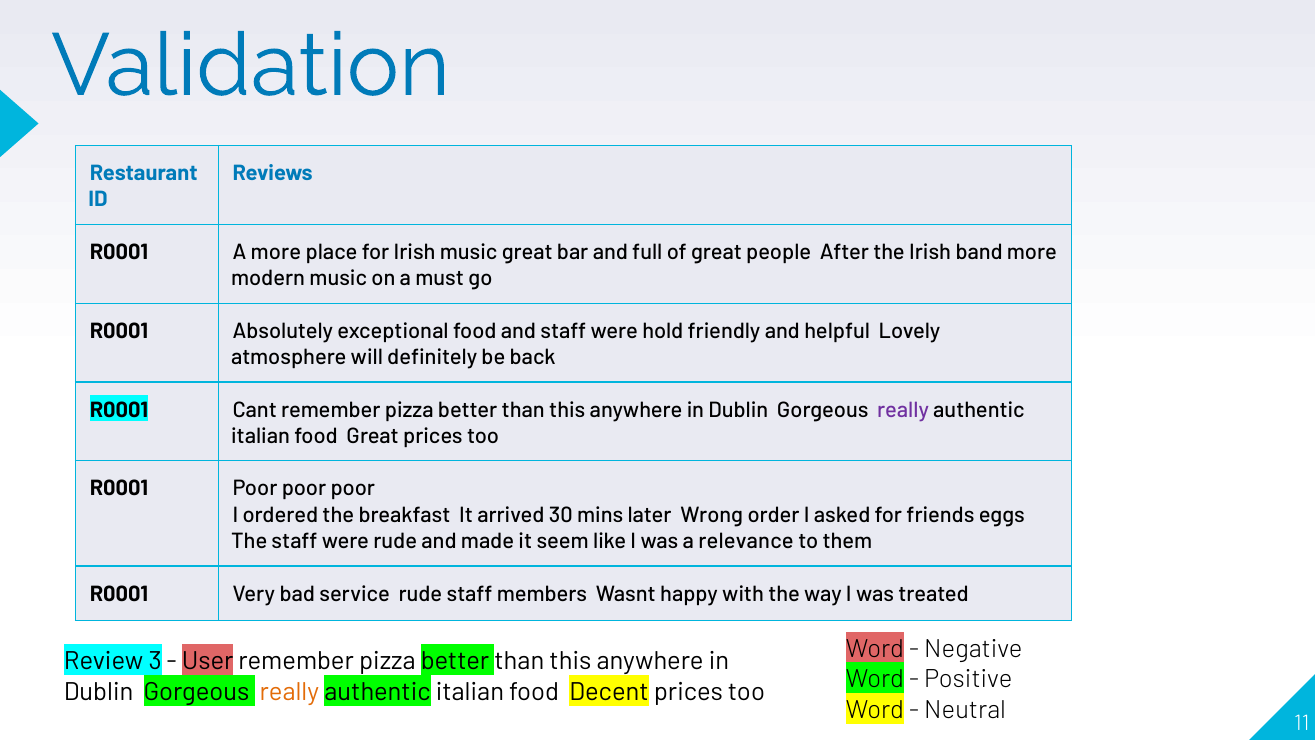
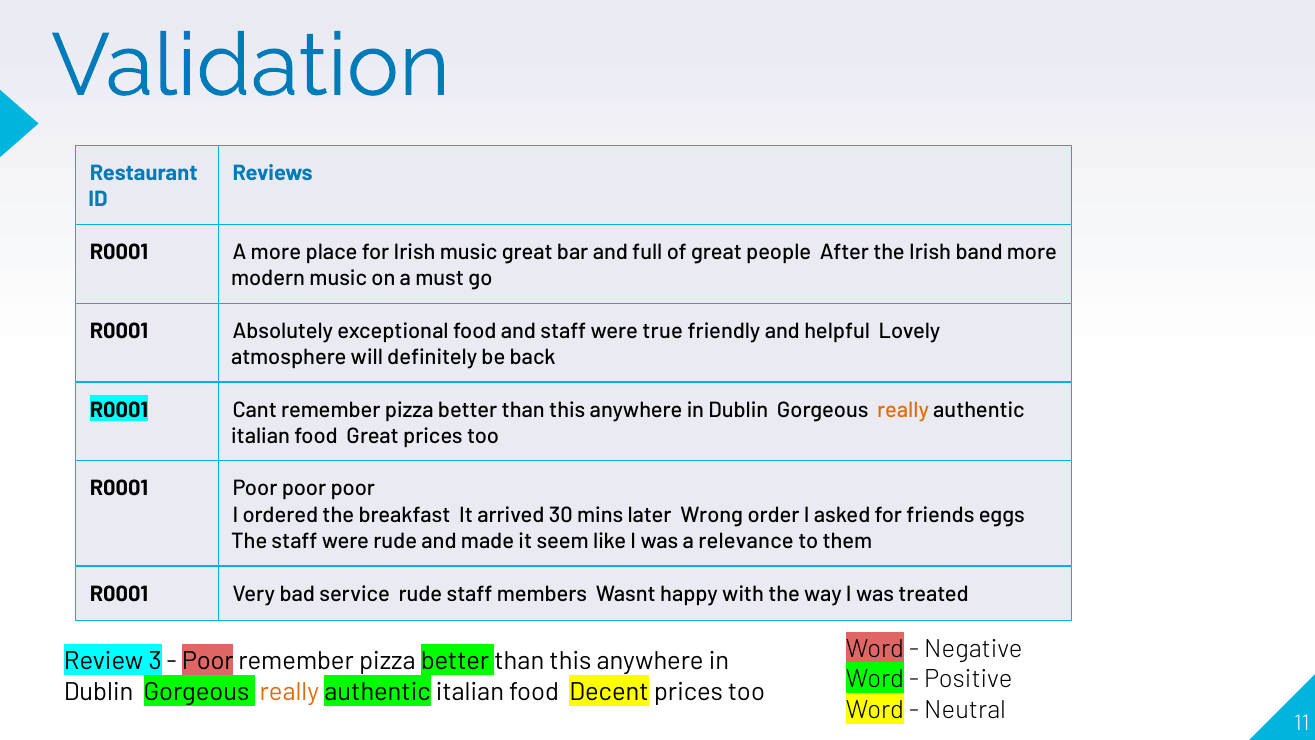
hold: hold -> true (663, 331)
really colour: purple -> orange (903, 410)
User: User -> Poor (208, 661)
